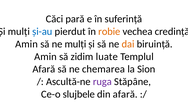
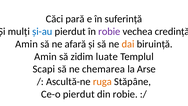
robie colour: orange -> purple (109, 31)
ne mulți: mulți -> afară (75, 44)
Afară: Afară -> Scapi (44, 69)
Sion: Sion -> Arse (146, 69)
ruga colour: purple -> orange (102, 81)
Ce-o slujbele: slujbele -> pierdut (79, 94)
din afară: afară -> robie (125, 94)
